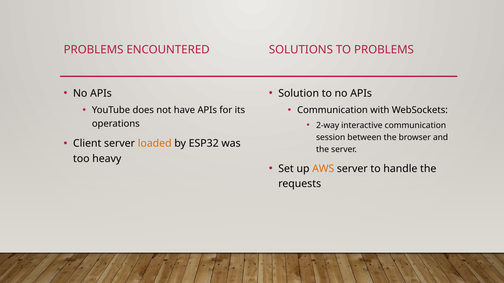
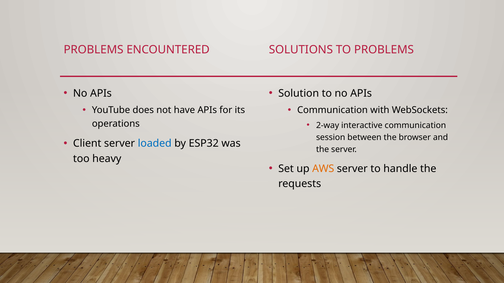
loaded colour: orange -> blue (155, 144)
